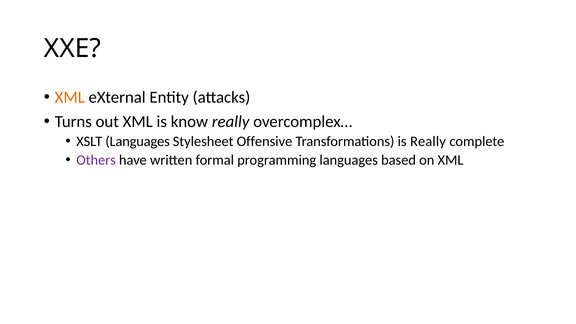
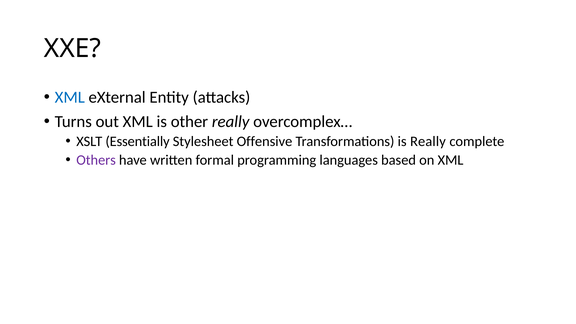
XML colour: orange -> blue (70, 97)
know: know -> other (189, 122)
XSLT Languages: Languages -> Essentially (138, 141)
